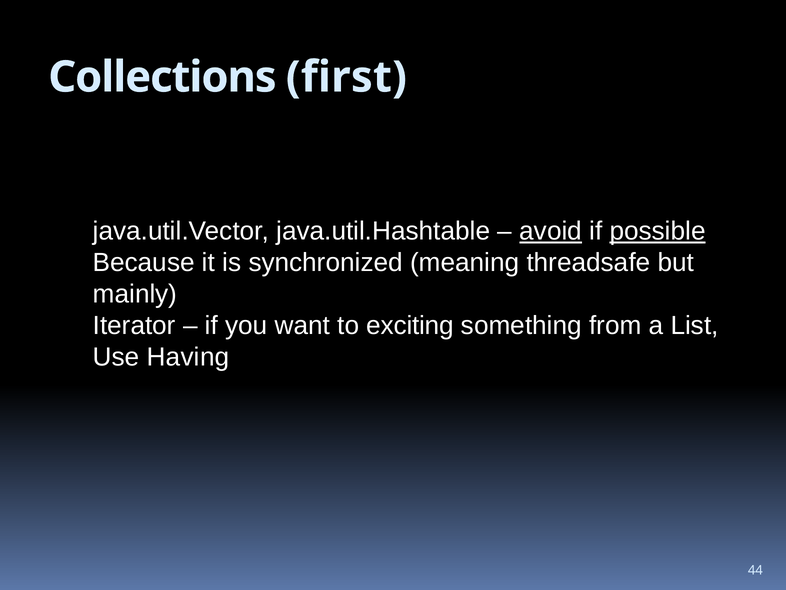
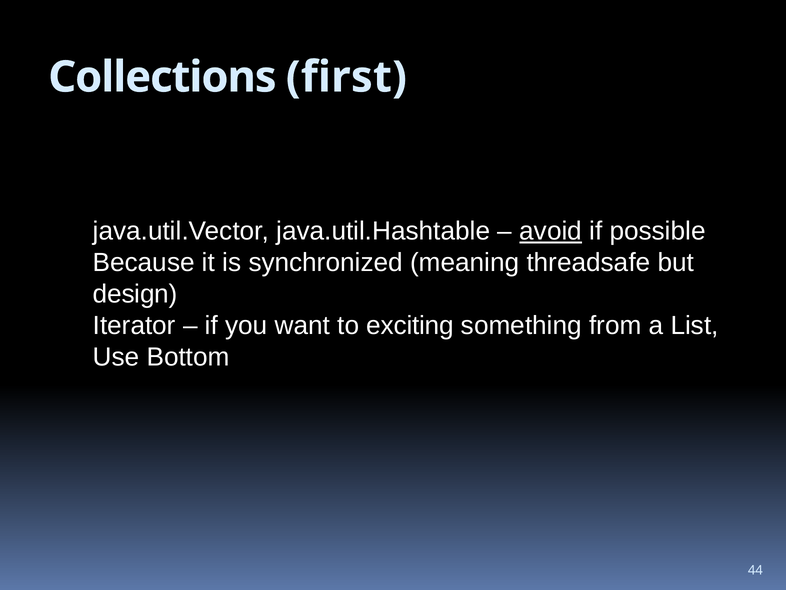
possible underline: present -> none (658, 231)
mainly: mainly -> design (135, 294)
Having: Having -> Bottom (188, 357)
